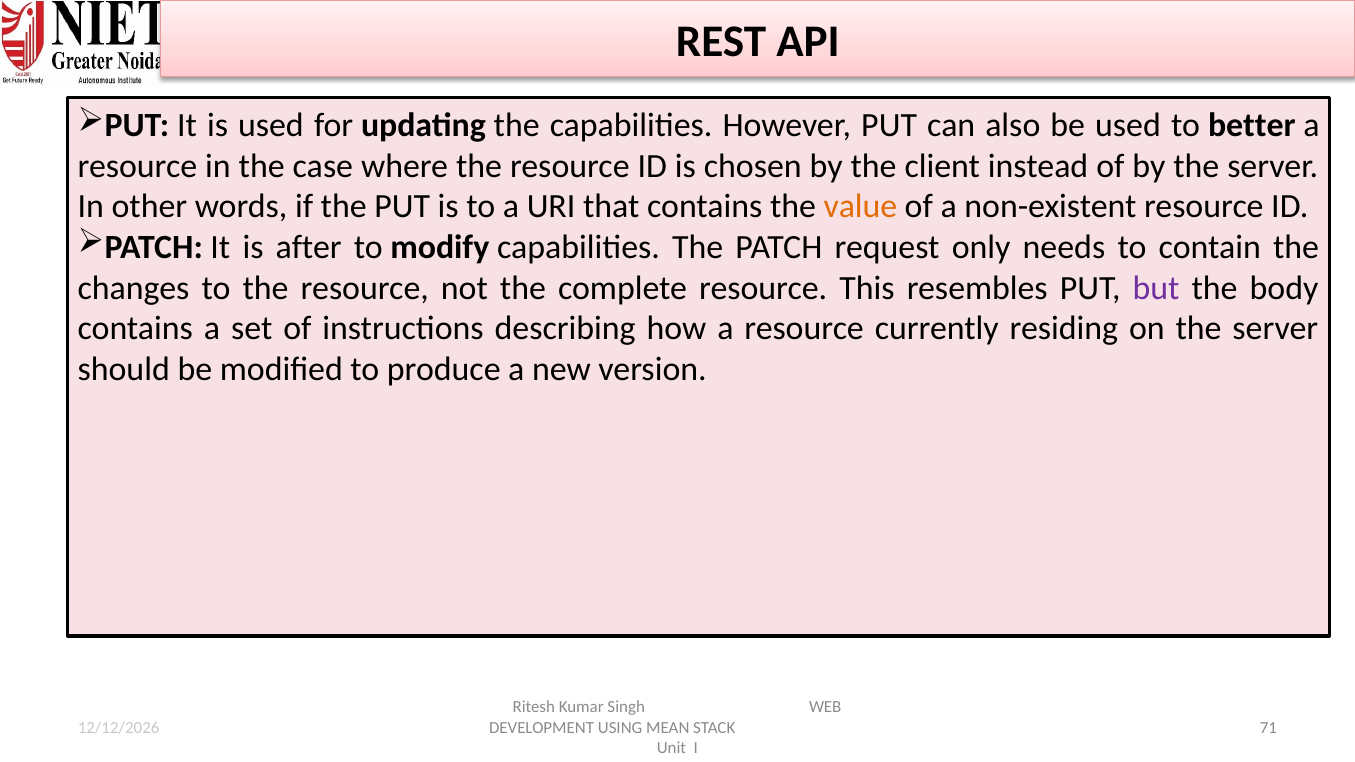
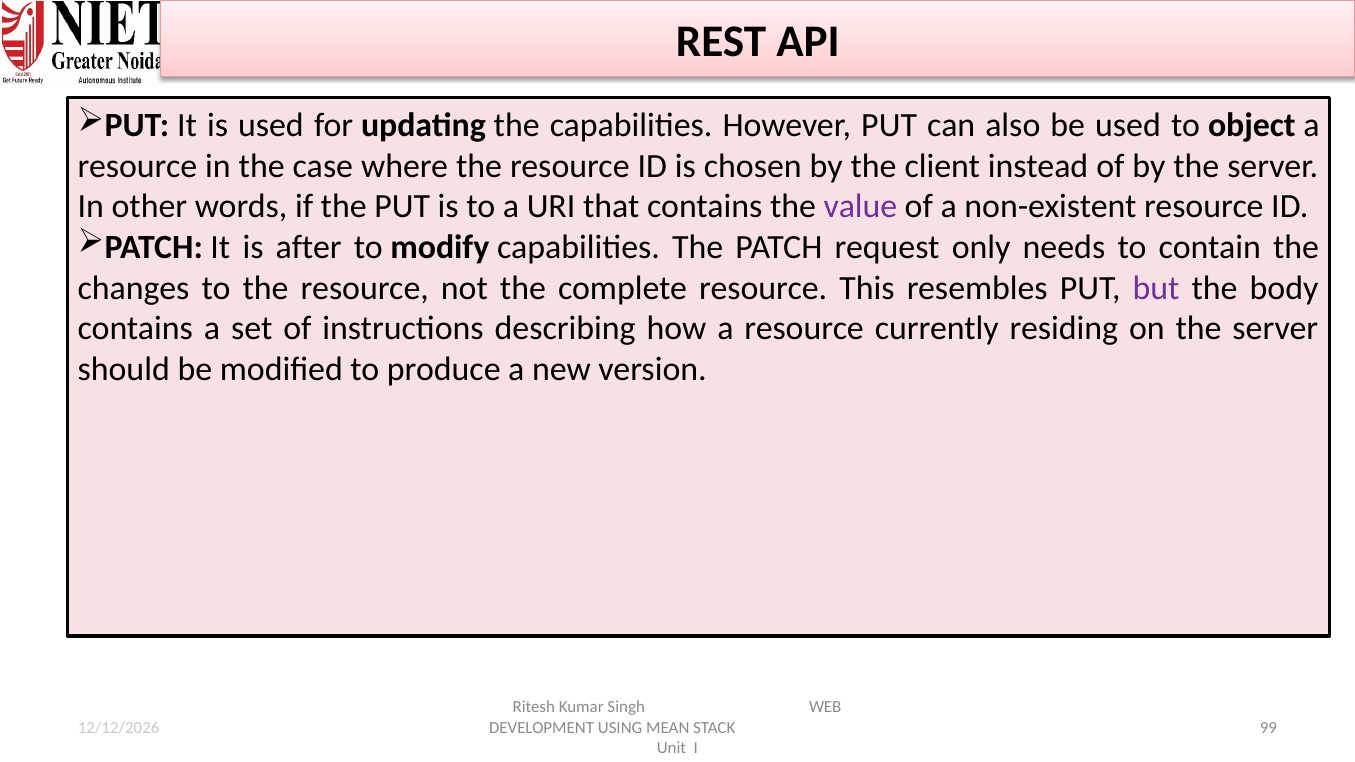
better: better -> object (1252, 125)
value colour: orange -> purple (860, 207)
71: 71 -> 99 (1268, 728)
